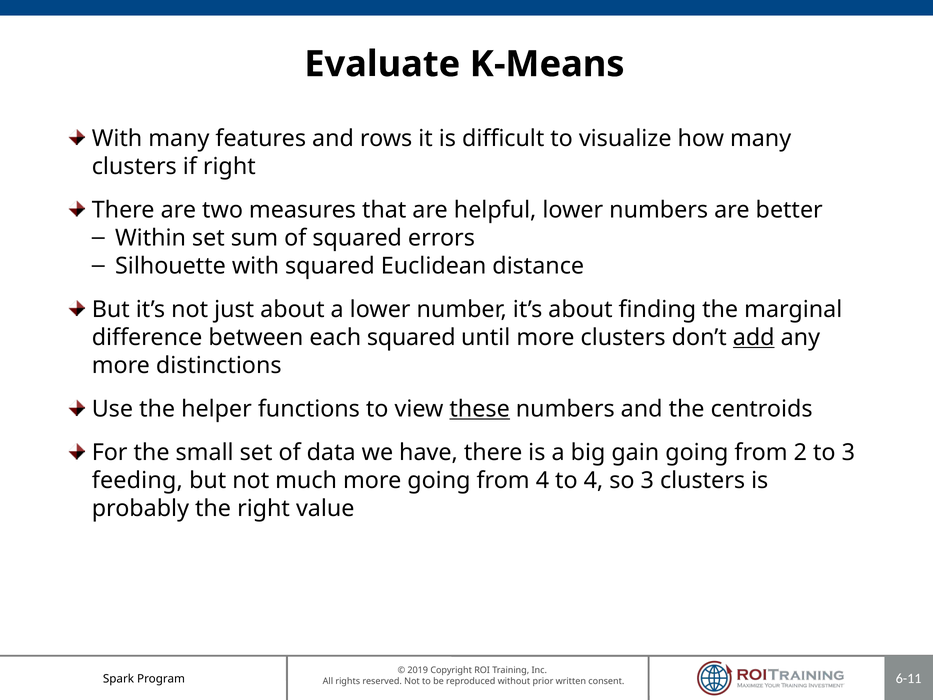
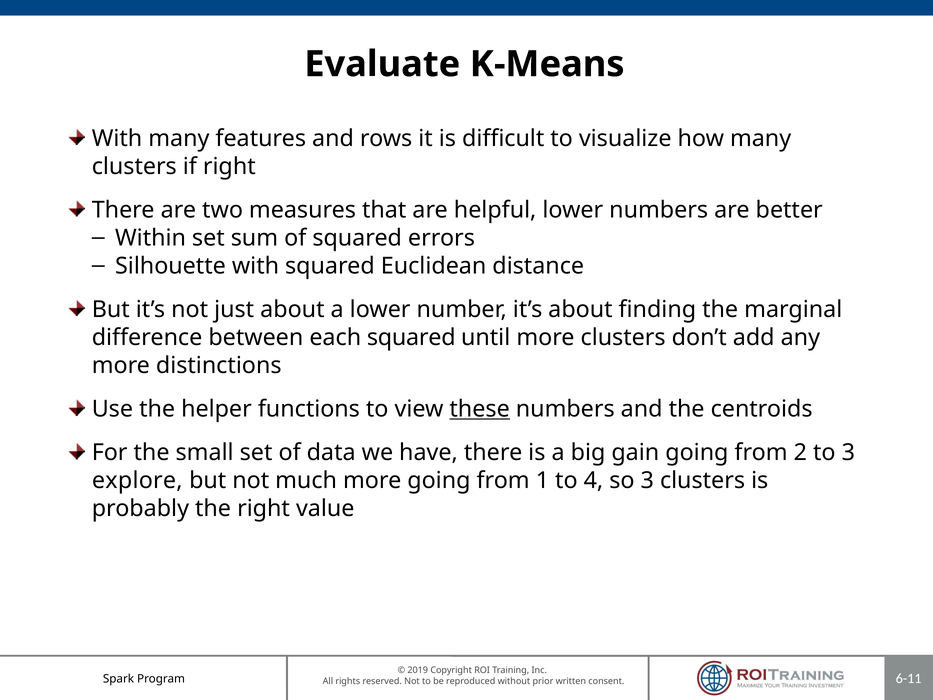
add underline: present -> none (754, 337)
feeding: feeding -> explore (137, 480)
from 4: 4 -> 1 (542, 480)
